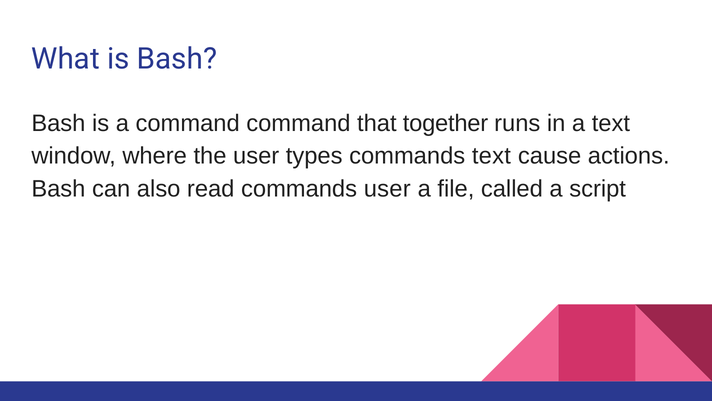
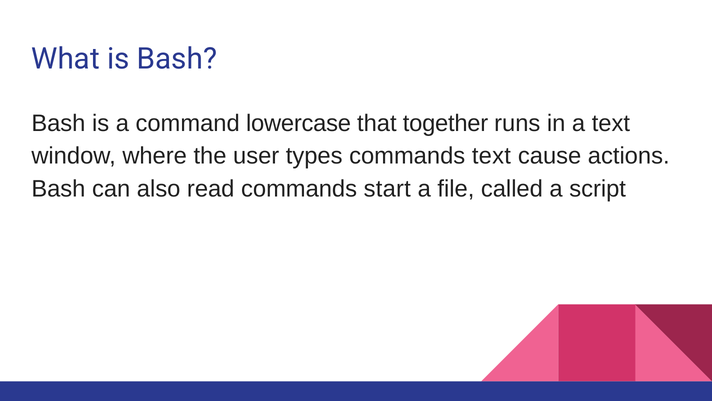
command command: command -> lowercase (299, 123)
commands user: user -> start (387, 189)
